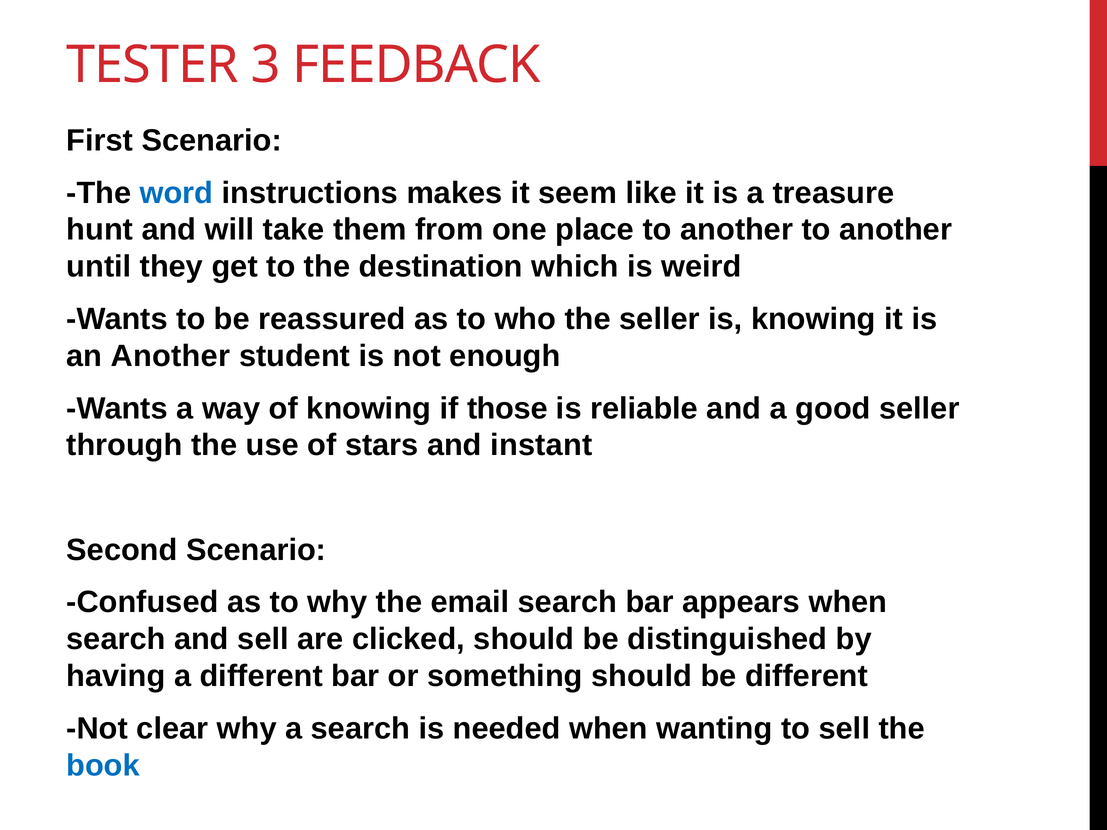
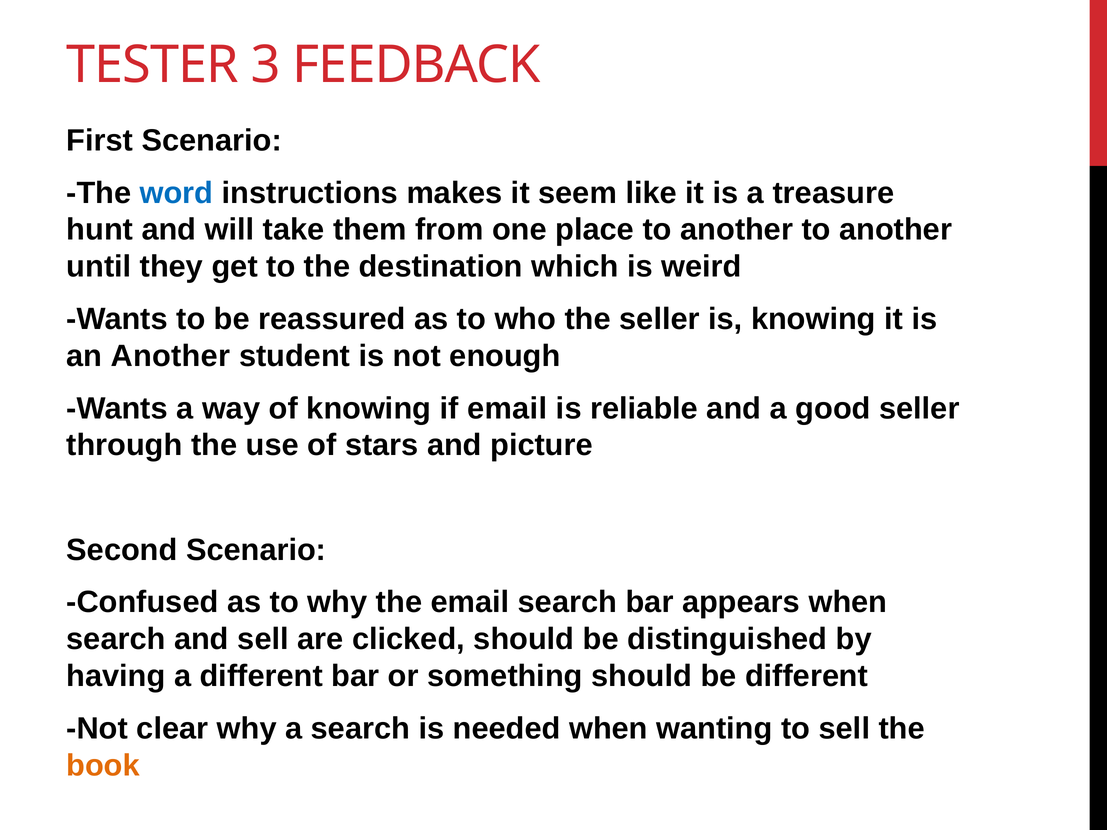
if those: those -> email (507, 409)
instant: instant -> picture (542, 445)
book colour: blue -> orange (103, 766)
